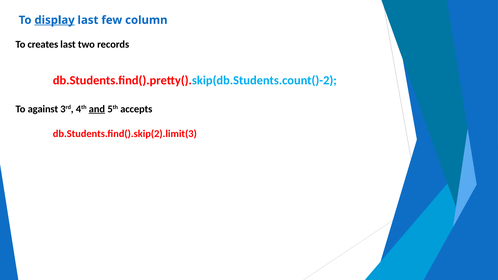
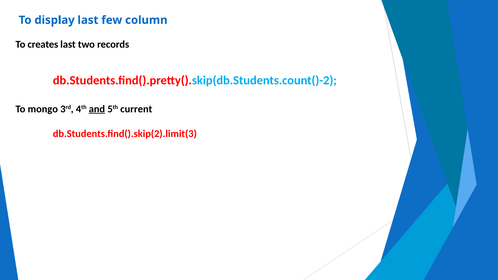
display underline: present -> none (55, 20)
against: against -> mongo (43, 109)
accepts: accepts -> current (136, 109)
